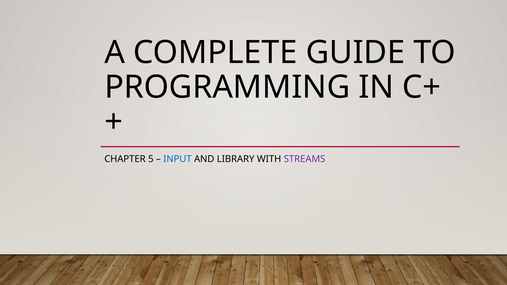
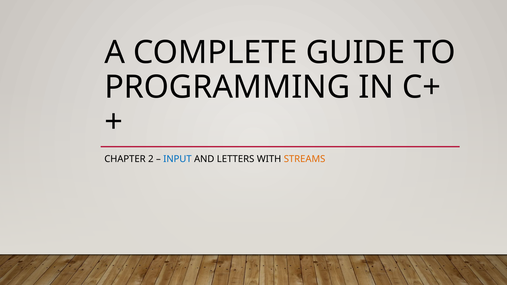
5: 5 -> 2 (151, 159)
LIBRARY: LIBRARY -> LETTERS (236, 159)
STREAMS colour: purple -> orange (305, 159)
